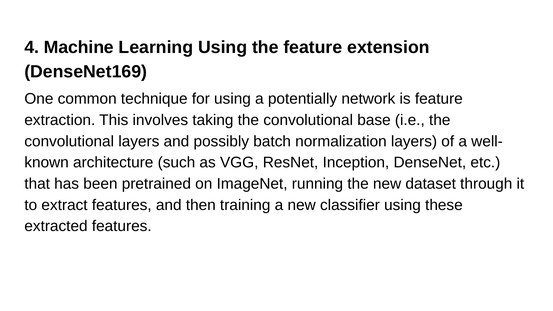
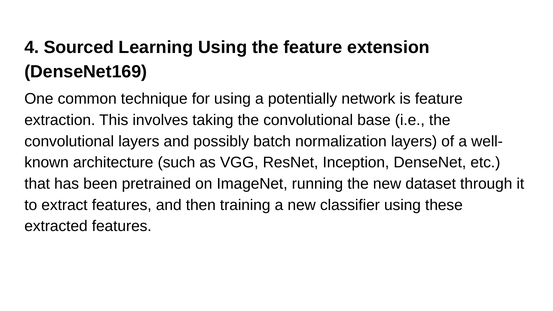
Machine: Machine -> Sourced (79, 47)
